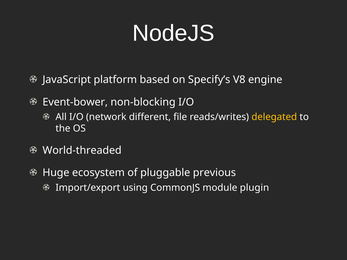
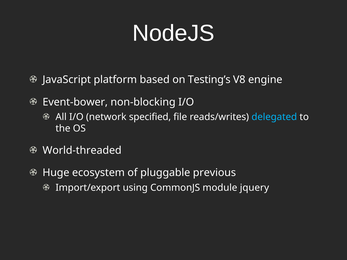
Specify’s: Specify’s -> Testing’s (209, 80)
different: different -> specified (150, 117)
delegated colour: yellow -> light blue (274, 117)
plugin: plugin -> jquery (254, 188)
